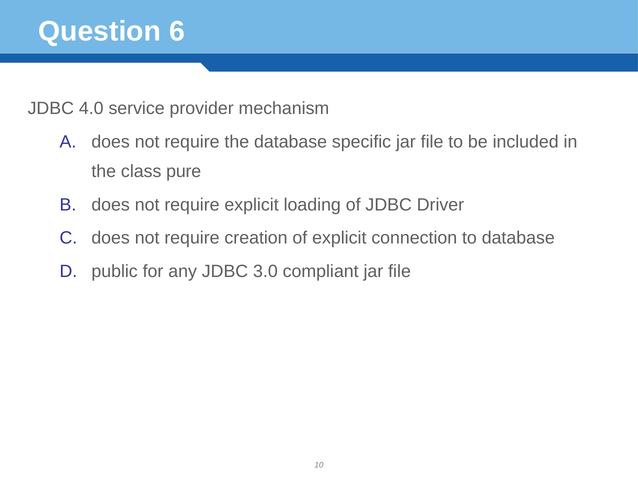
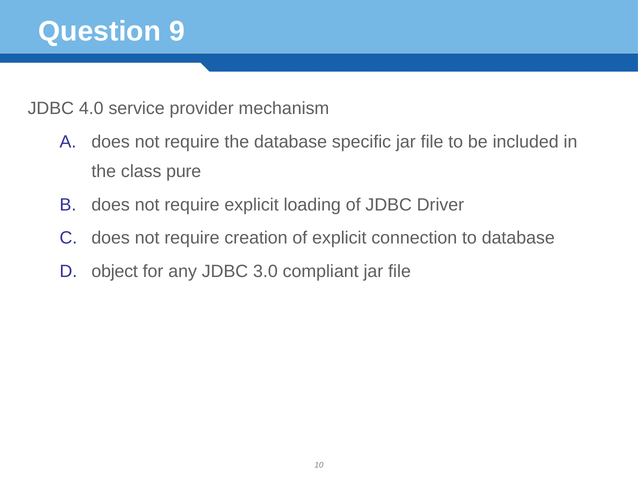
6: 6 -> 9 (177, 31)
public: public -> object (115, 272)
